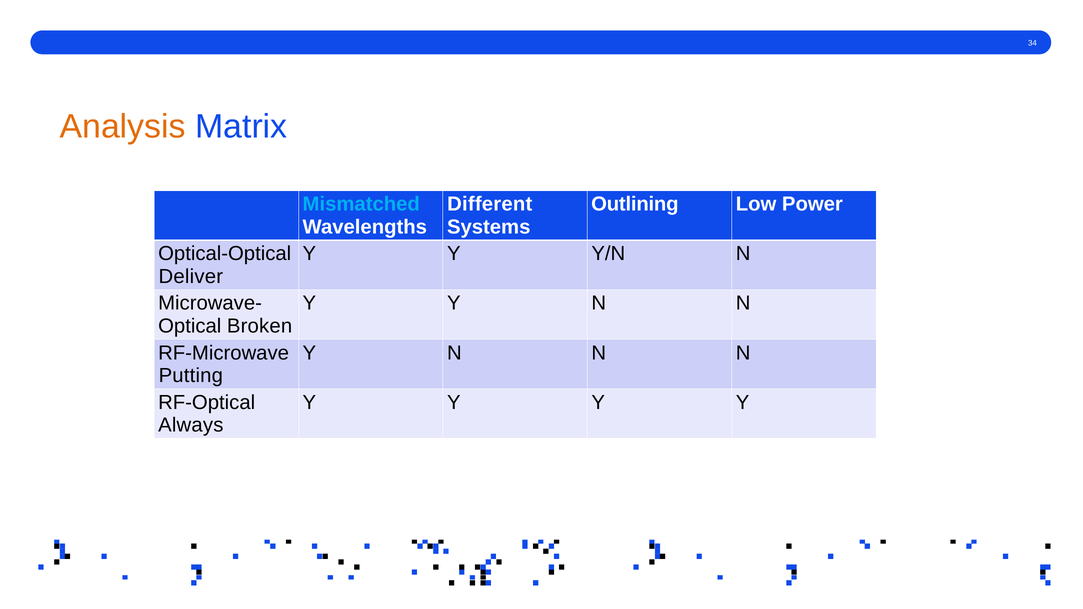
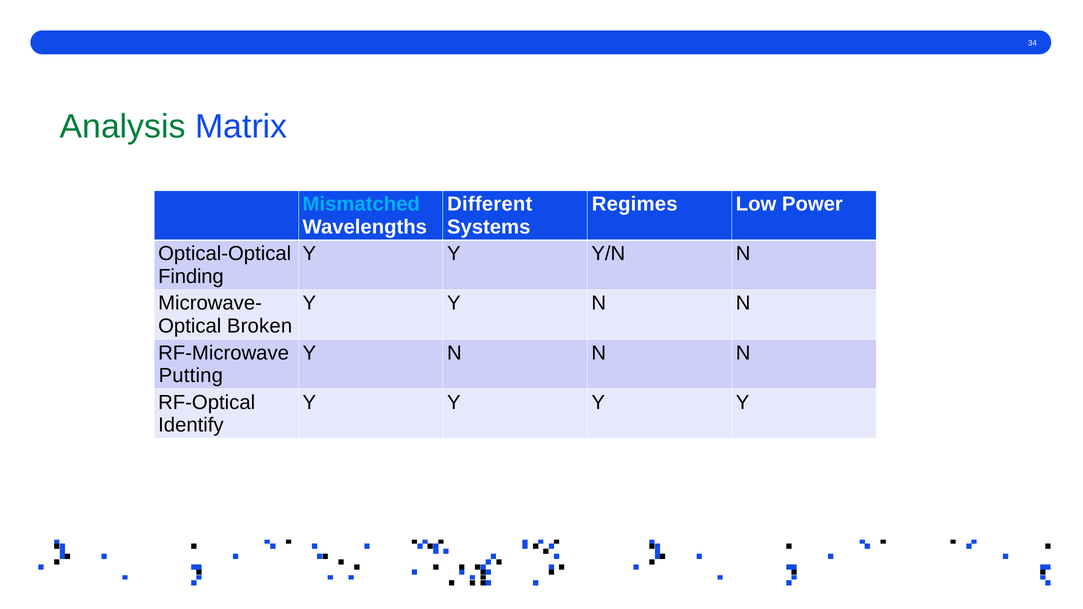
Analysis colour: orange -> green (123, 126)
Outlining: Outlining -> Regimes (635, 204)
Deliver: Deliver -> Finding (191, 277)
Always: Always -> Identify (191, 425)
